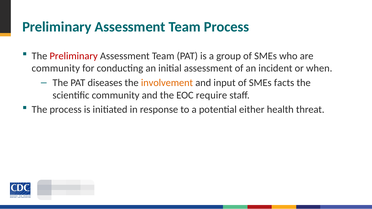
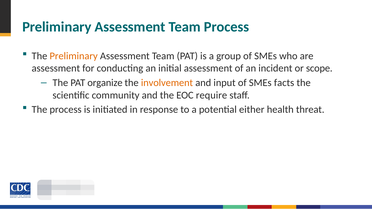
Preliminary colour: red -> orange (74, 56)
community: community -> assessment (56, 68)
when: when -> scope (319, 68)
diseases: diseases -> organize (105, 83)
